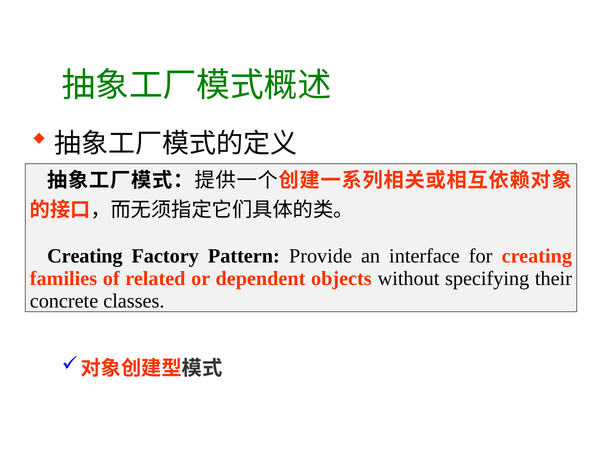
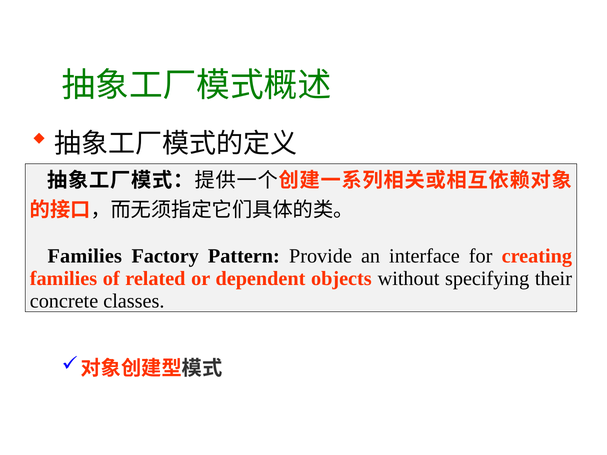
Creating: Creating -> Families (85, 256)
